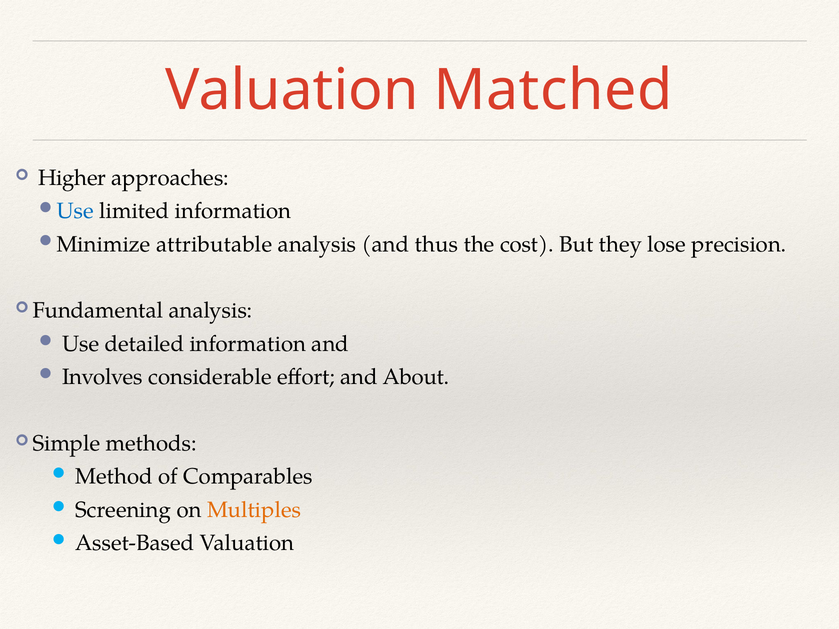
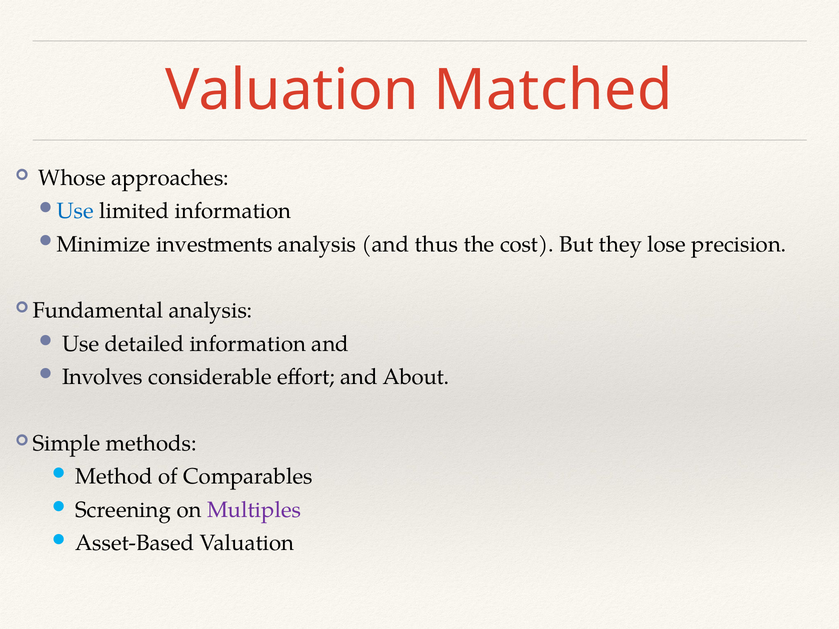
Higher: Higher -> Whose (72, 178)
attributable: attributable -> investments (214, 244)
Multiples colour: orange -> purple (254, 510)
